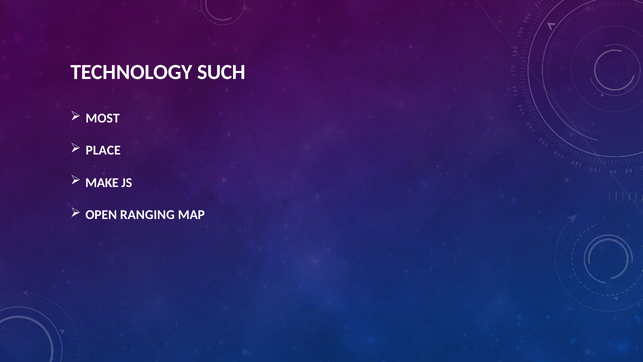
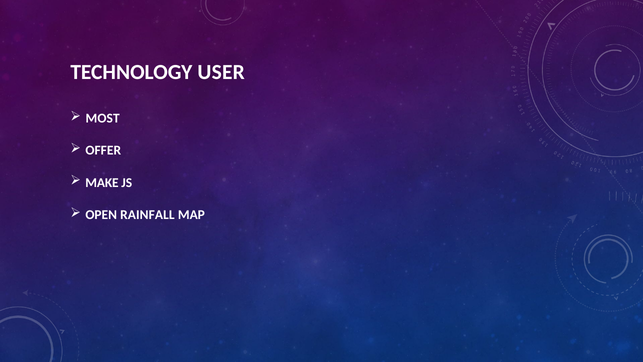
SUCH: SUCH -> USER (221, 72)
PLACE: PLACE -> OFFER (103, 150)
RANGING: RANGING -> RAINFALL (147, 215)
